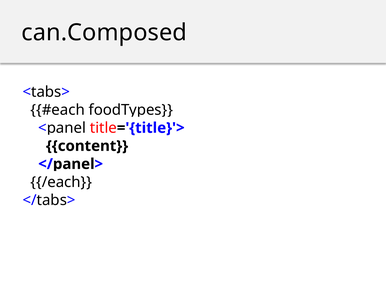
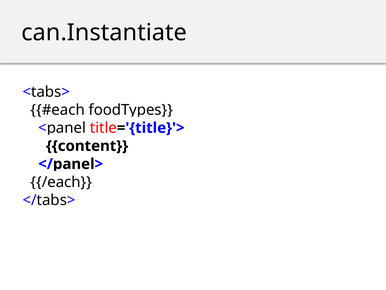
can.Composed: can.Composed -> can.Instantiate (104, 33)
